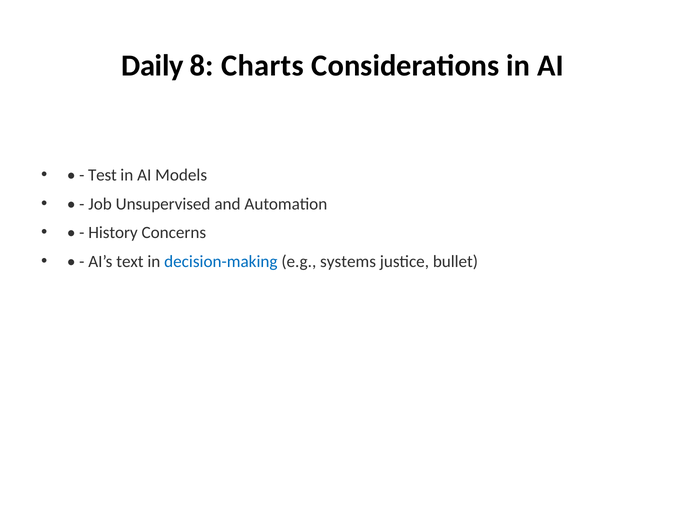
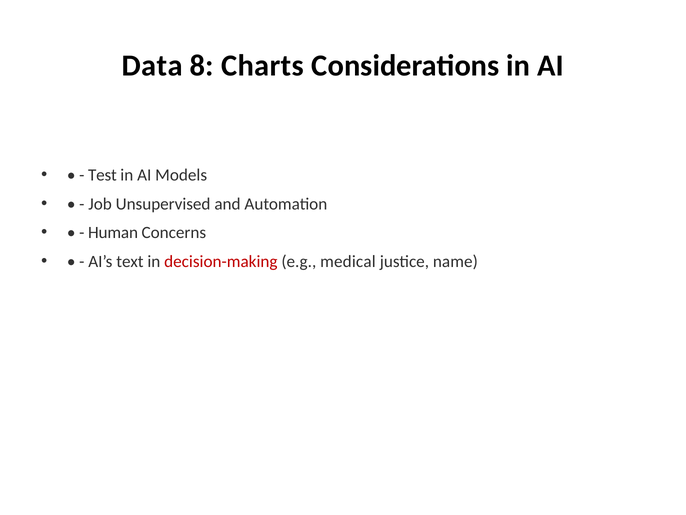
Daily: Daily -> Data (152, 66)
History: History -> Human (113, 233)
decision-making colour: blue -> red (221, 261)
systems: systems -> medical (348, 261)
bullet: bullet -> name (455, 261)
